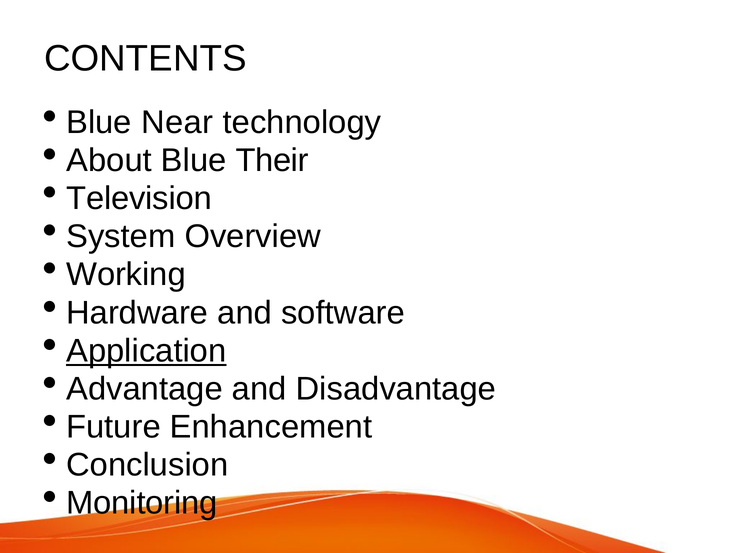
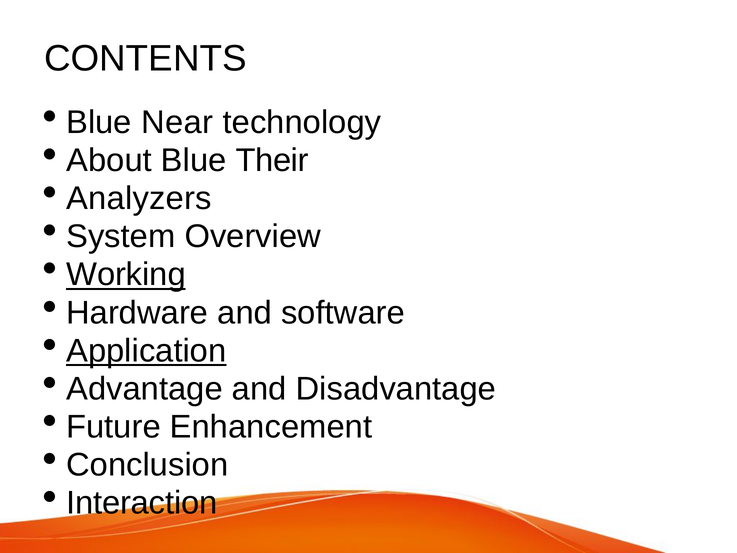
Television: Television -> Analyzers (139, 198)
Working underline: none -> present (126, 275)
Monitoring: Monitoring -> Interaction (142, 503)
